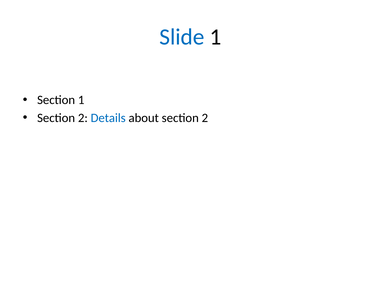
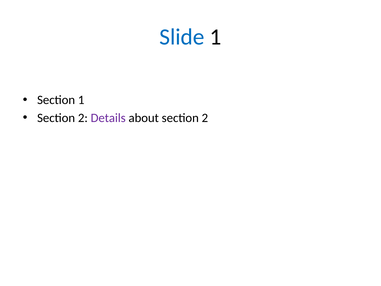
Details colour: blue -> purple (108, 118)
